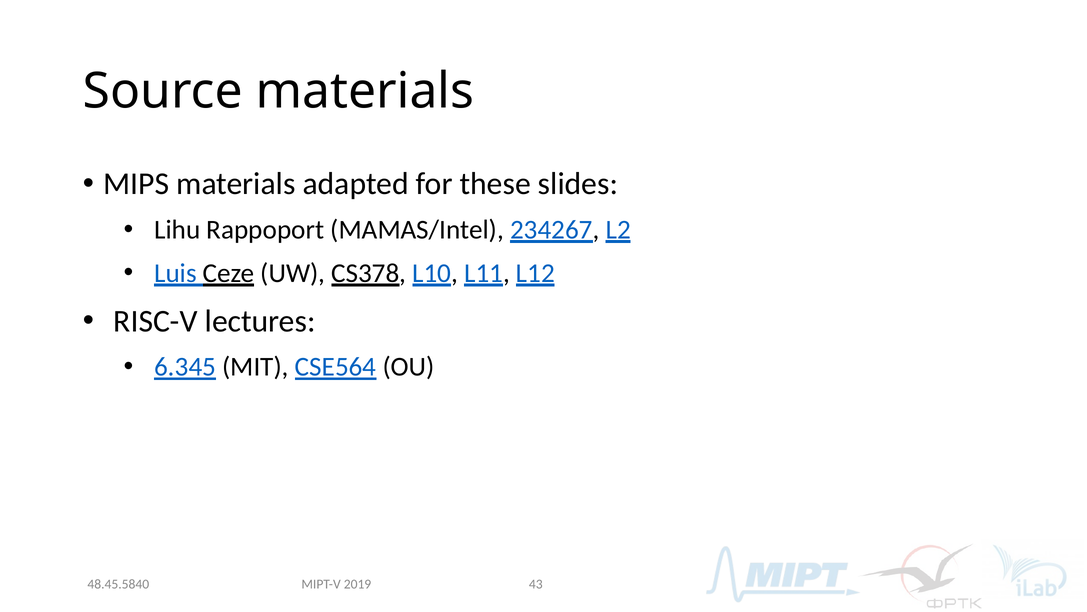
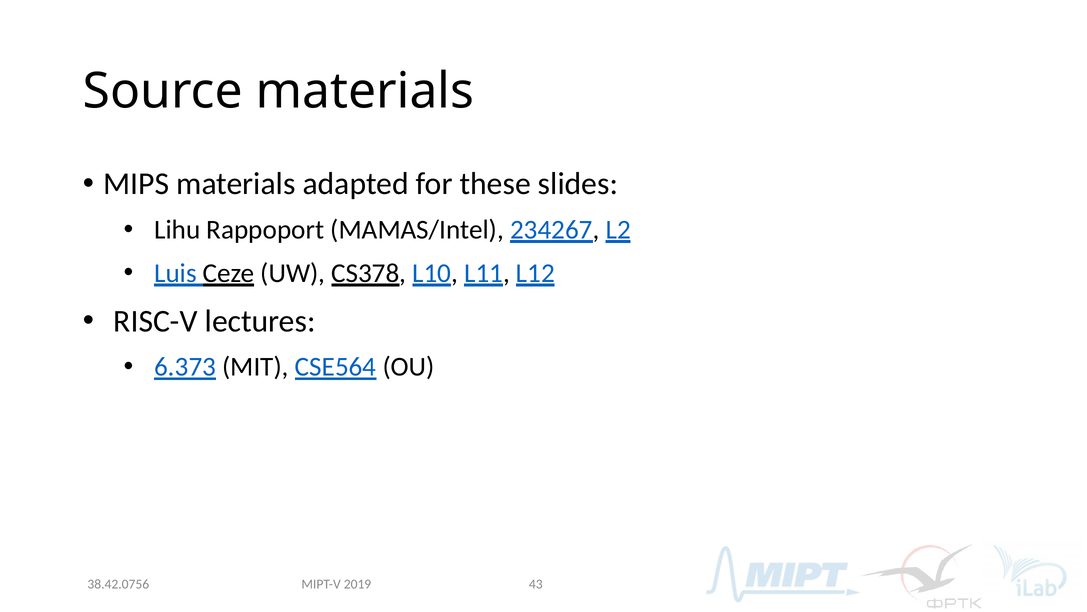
6.345: 6.345 -> 6.373 (185, 367)
48.45.5840: 48.45.5840 -> 38.42.0756 (118, 584)
